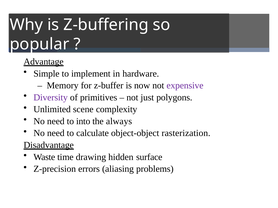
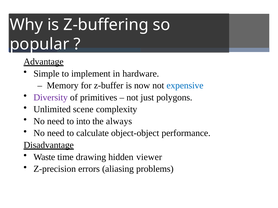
expensive colour: purple -> blue (185, 86)
rasterization: rasterization -> performance (186, 133)
surface: surface -> viewer (149, 157)
